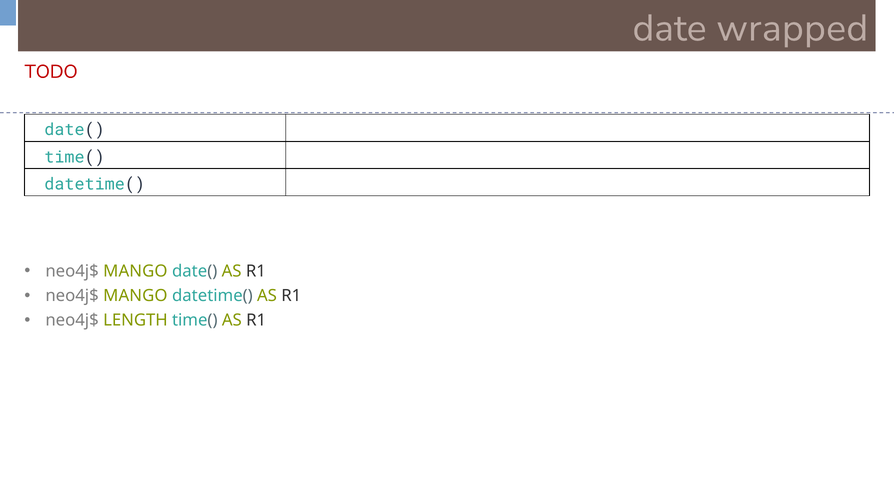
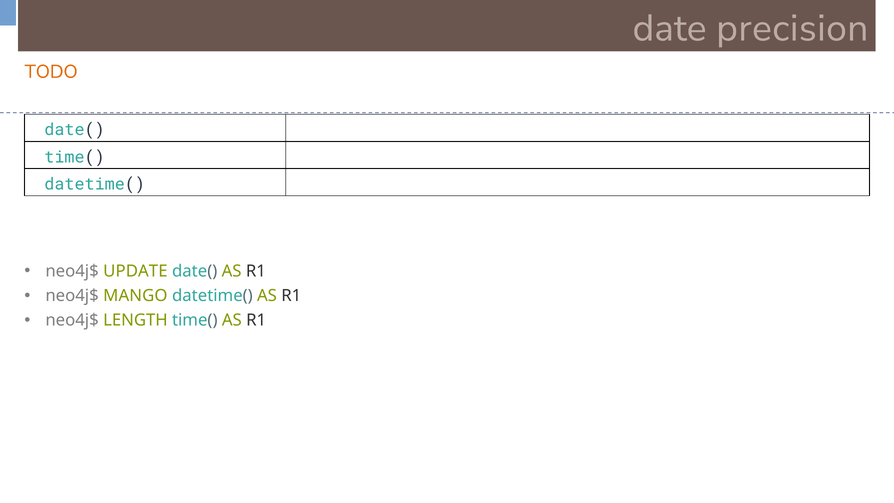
wrapped: wrapped -> precision (792, 28)
TODO colour: red -> orange (51, 72)
MANGO: MANGO -> UPDATE (135, 271)
